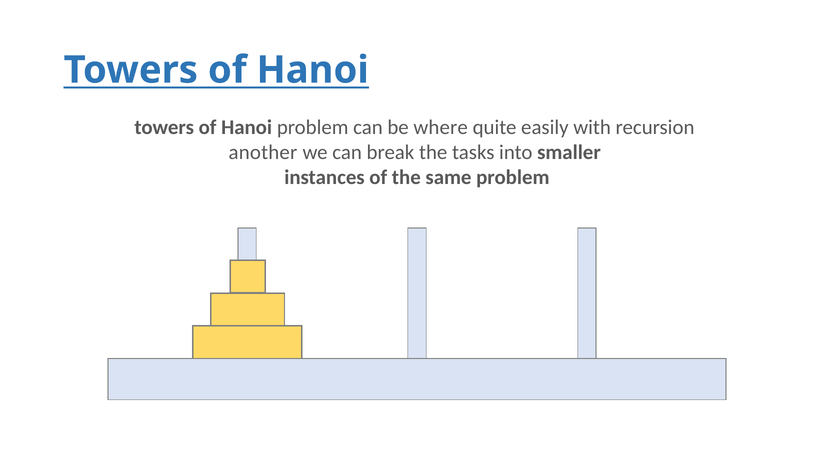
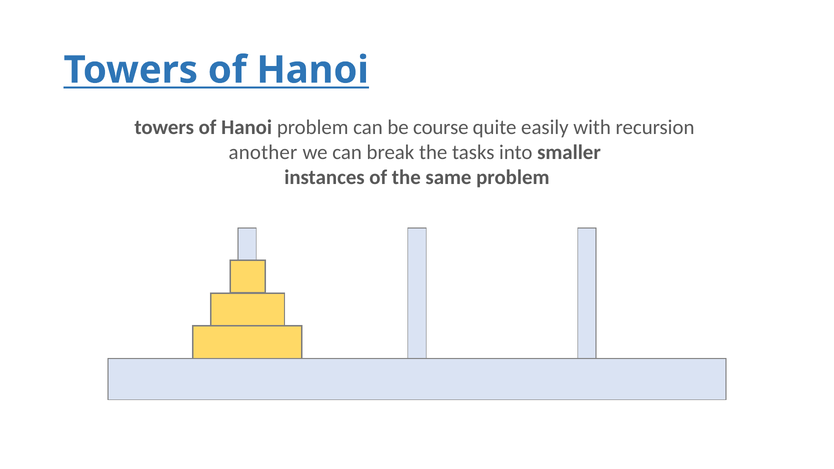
where: where -> course (441, 127)
